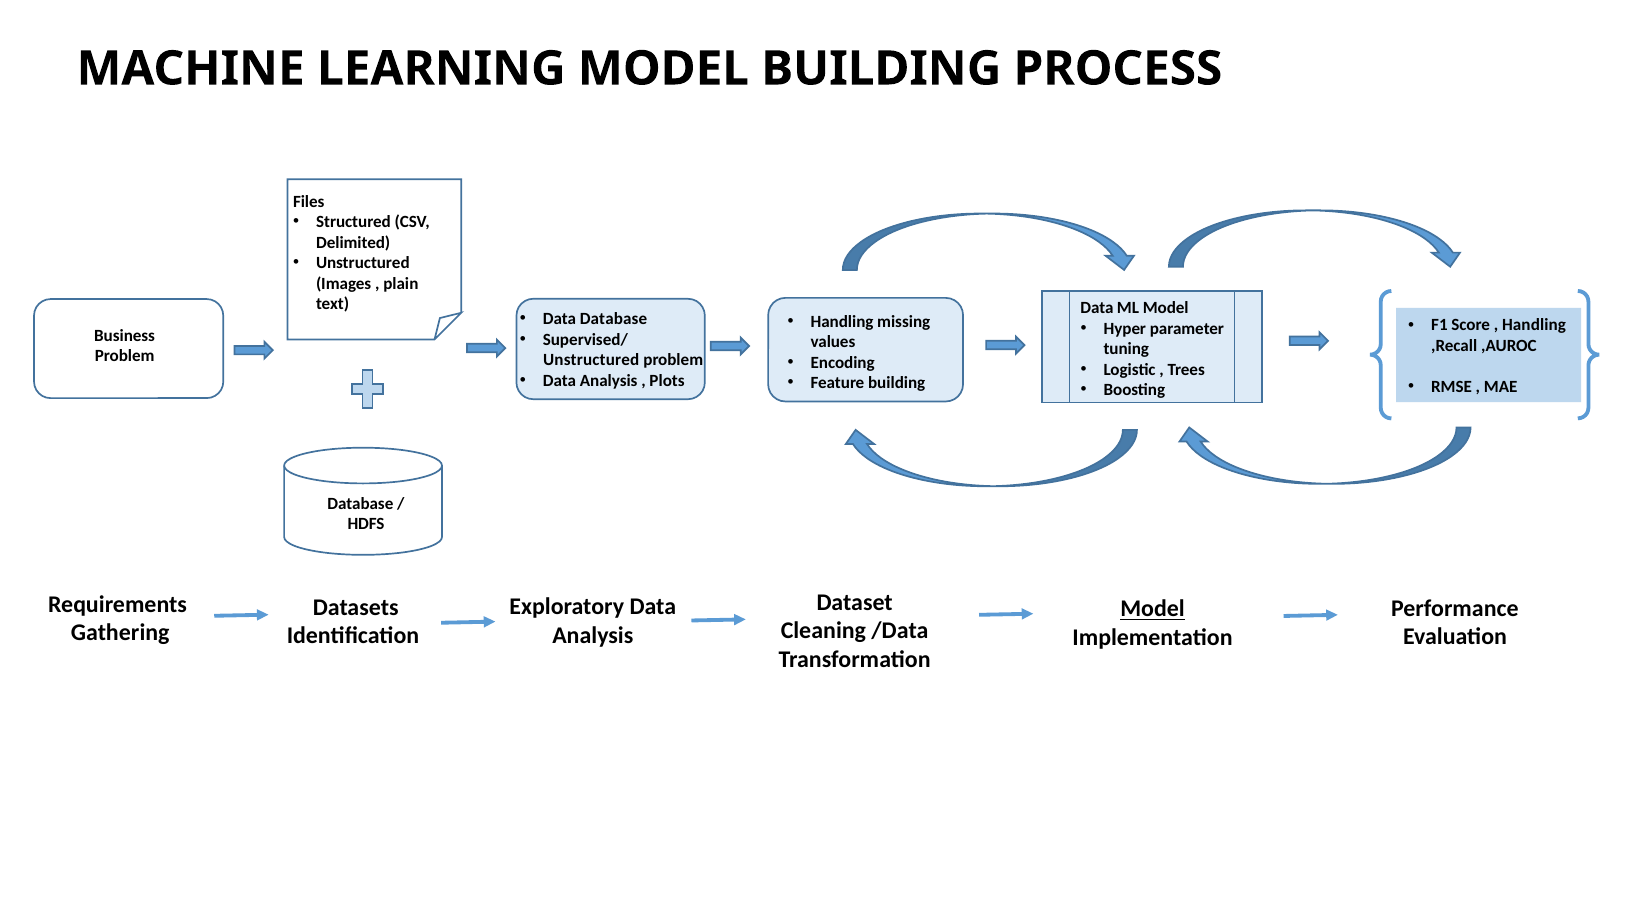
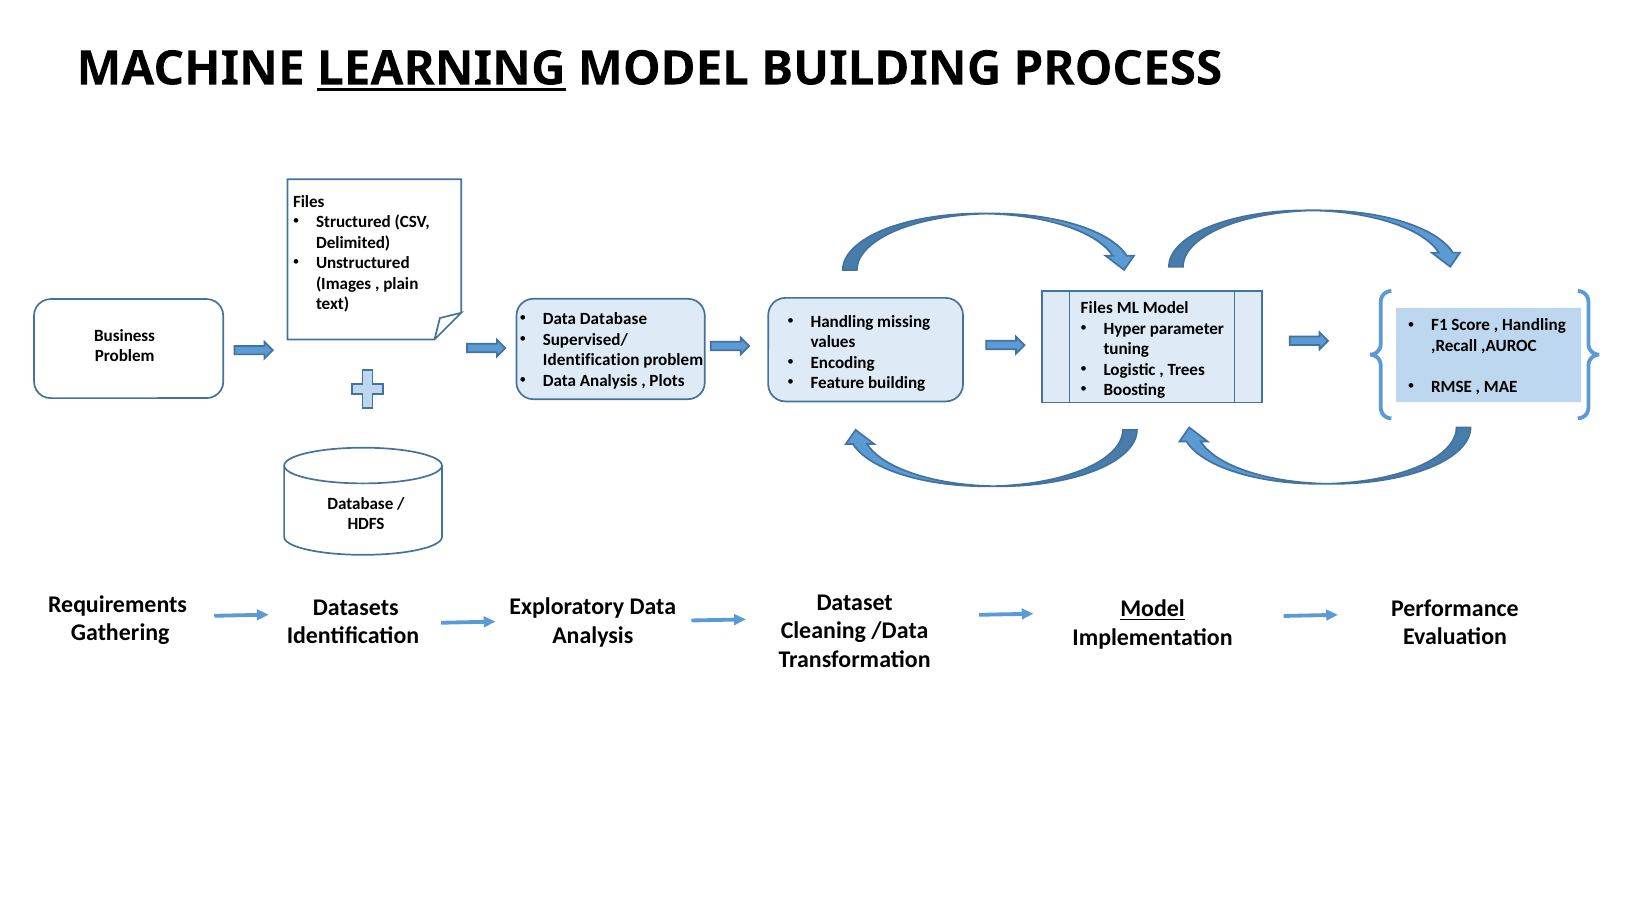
LEARNING underline: none -> present (441, 69)
Data: Data -> Files (1097, 308)
Unstructured: Unstructured -> Identification (591, 360)
